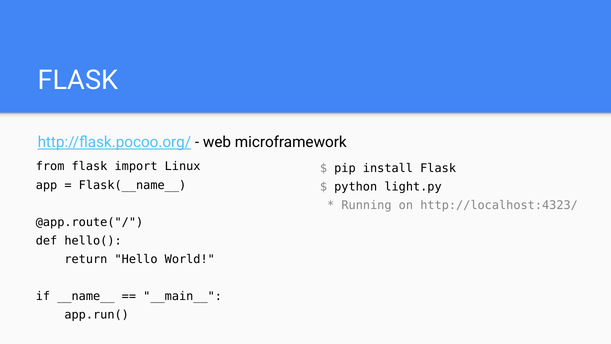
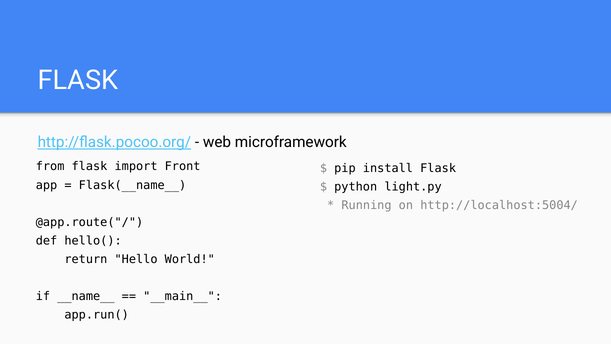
Linux: Linux -> Front (183, 166)
http://localhost:4323/: http://localhost:4323/ -> http://localhost:5004/ (499, 205)
